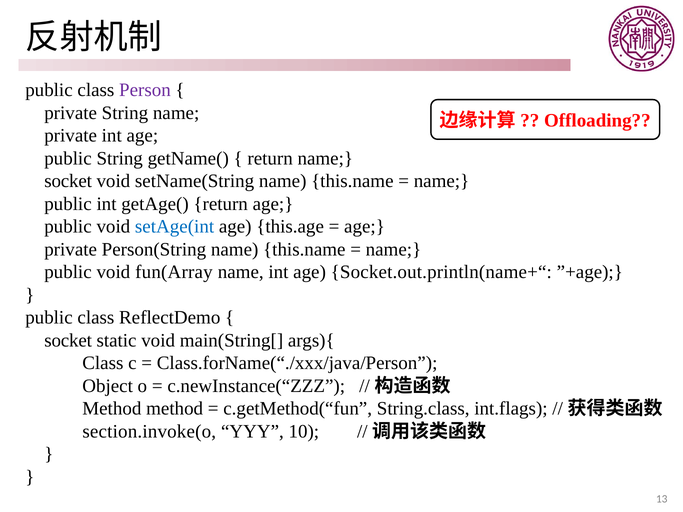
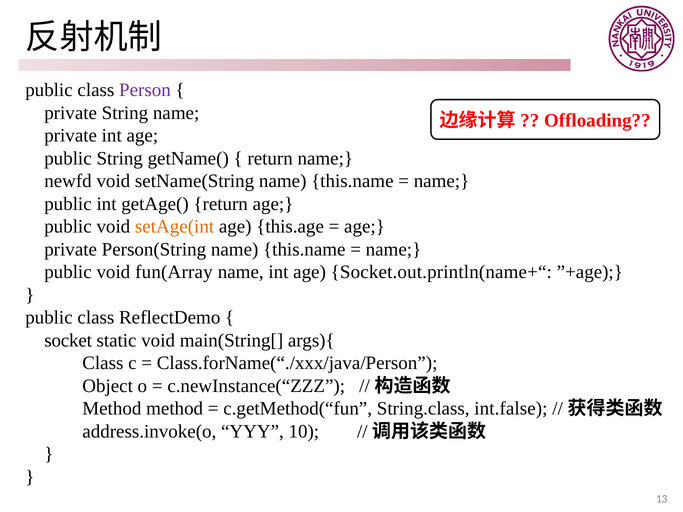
socket: socket -> newfd (68, 181)
setAge(int colour: blue -> orange (175, 227)
int.flags: int.flags -> int.false (511, 409)
section.invoke(o: section.invoke(o -> address.invoke(o (149, 432)
